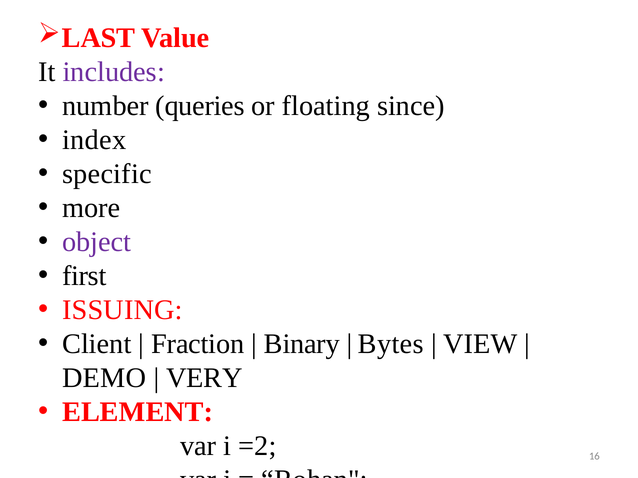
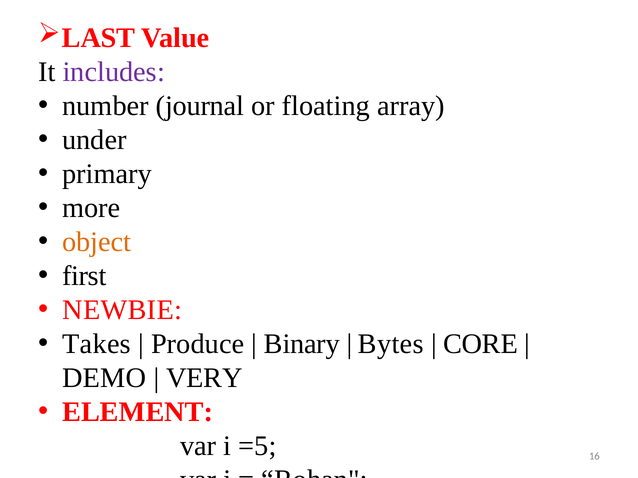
queries: queries -> journal (200, 106)
since: since -> array (411, 106)
index: index -> under (94, 140)
specific: specific -> primary (107, 174)
object colour: purple -> orange (97, 242)
ISSUING: ISSUING -> NEWBIE (122, 310)
Client: Client -> Takes (97, 344)
Fraction: Fraction -> Produce (198, 344)
VIEW: VIEW -> CORE (481, 344)
=2: =2 -> =5 (257, 447)
